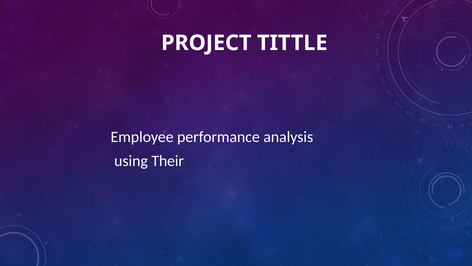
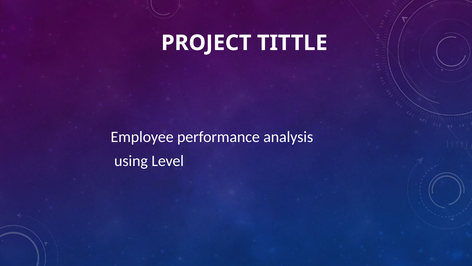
Their: Their -> Level (168, 161)
